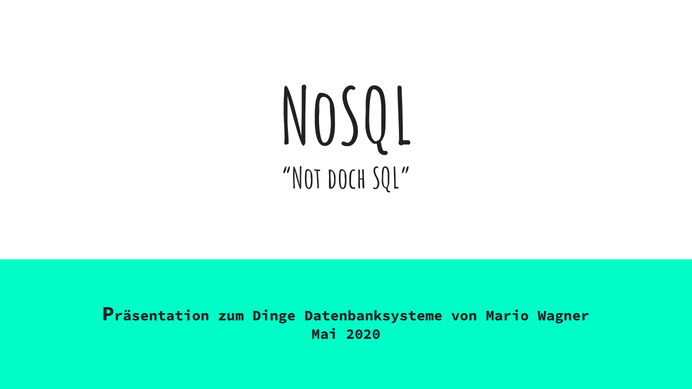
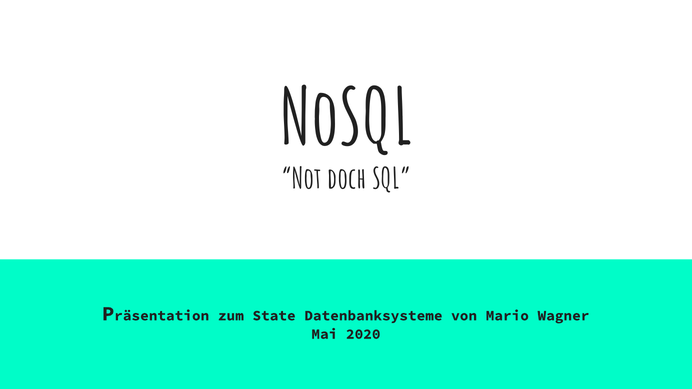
Dinge: Dinge -> State (274, 316)
